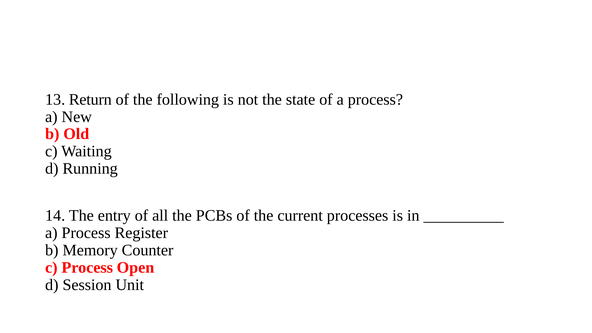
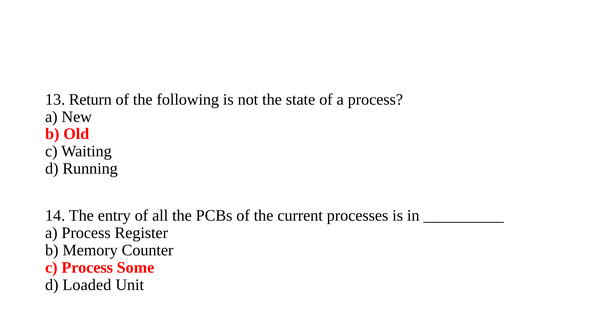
Open: Open -> Some (136, 268)
Session: Session -> Loaded (87, 285)
